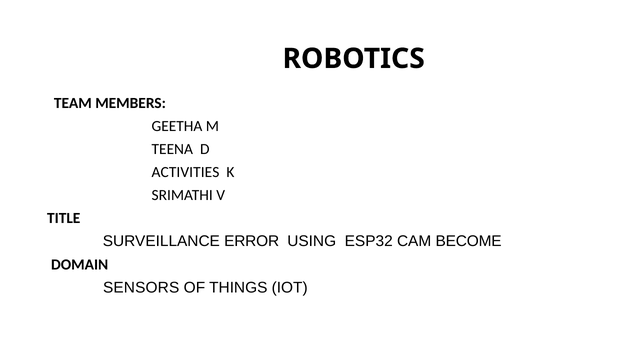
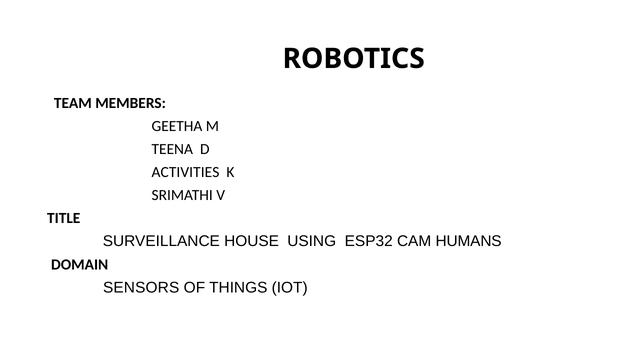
ERROR: ERROR -> HOUSE (252, 241)
BECOME: BECOME -> HUMANS (469, 241)
